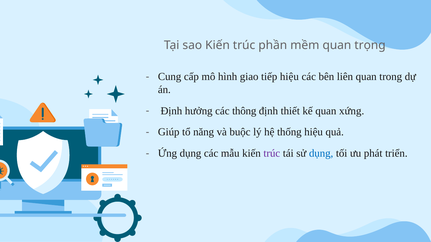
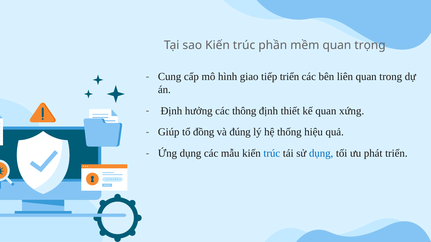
tiếp hiệu: hiệu -> triển (290, 77)
năng: năng -> đồng (204, 132)
buộc: buộc -> đúng (240, 132)
trúc colour: purple -> blue (272, 154)
